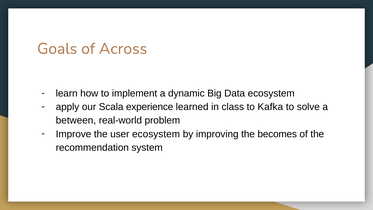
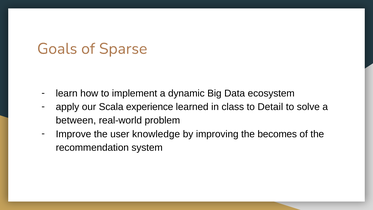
Across: Across -> Sparse (123, 49)
Kafka: Kafka -> Detail (270, 107)
user ecosystem: ecosystem -> knowledge (156, 134)
